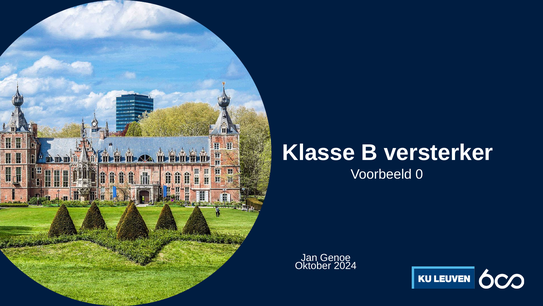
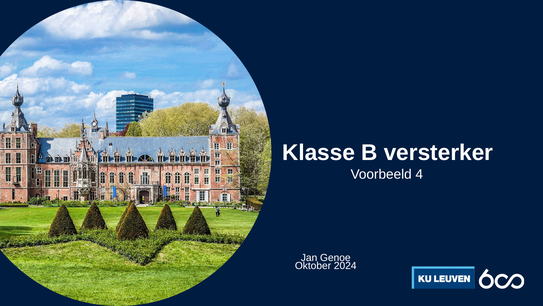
0: 0 -> 4 (419, 174)
